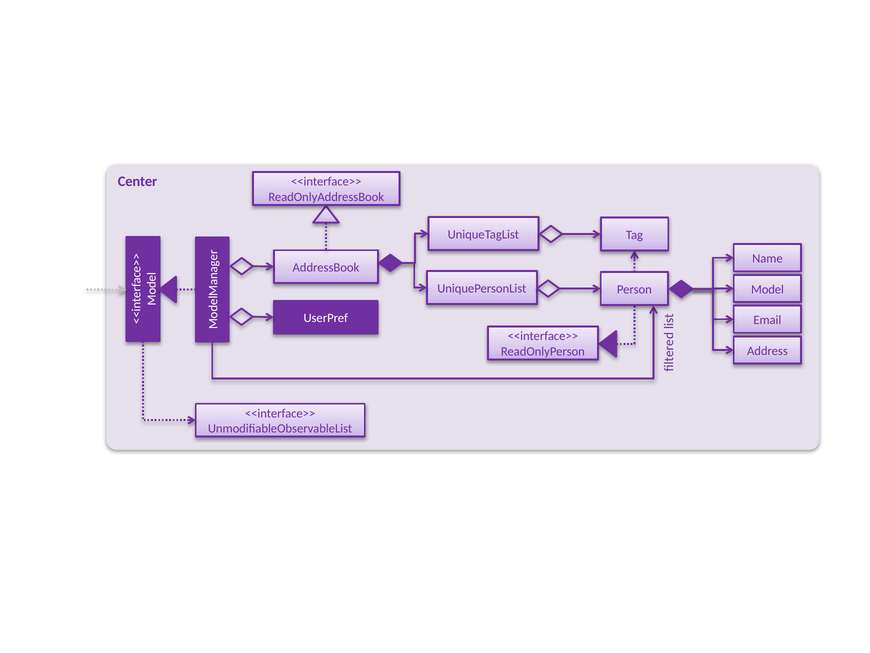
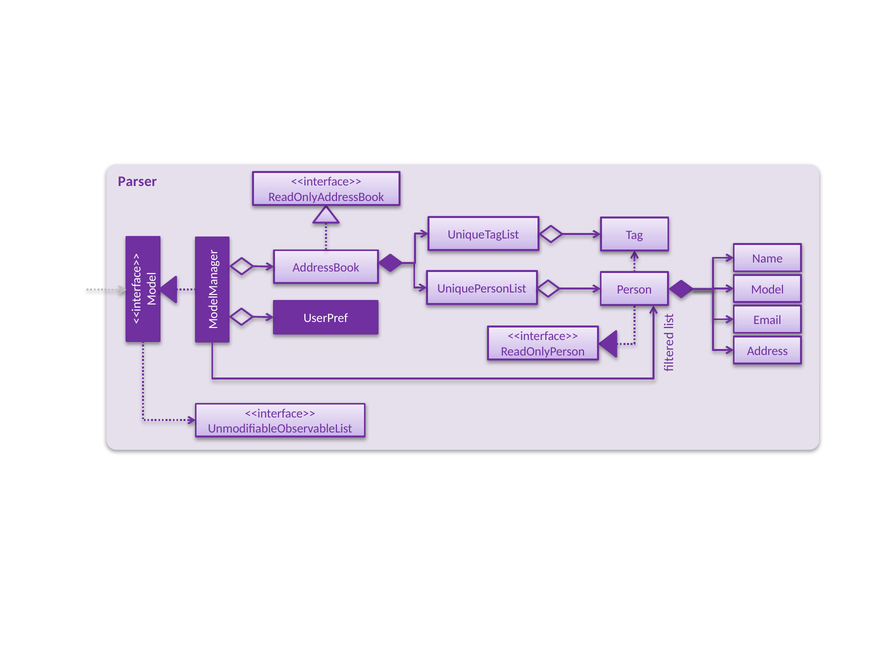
Center: Center -> Parser (137, 181)
